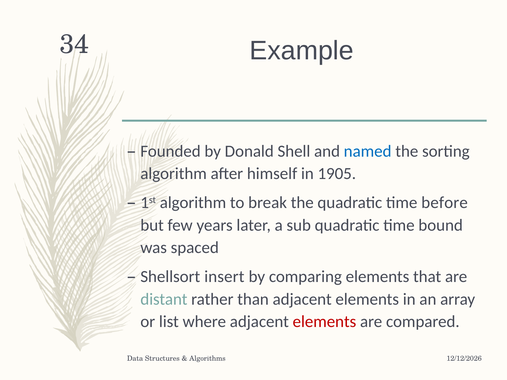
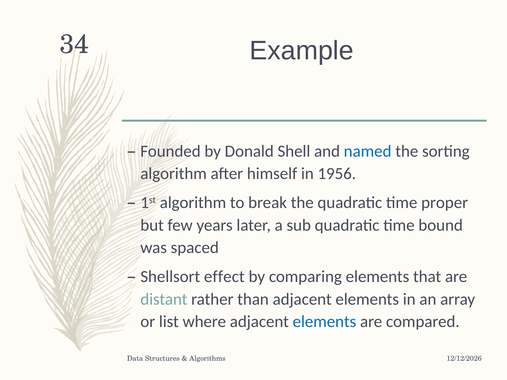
1905: 1905 -> 1956 (337, 174)
before: before -> proper (445, 203)
insert: insert -> effect (224, 277)
elements colour: red -> blue (324, 322)
